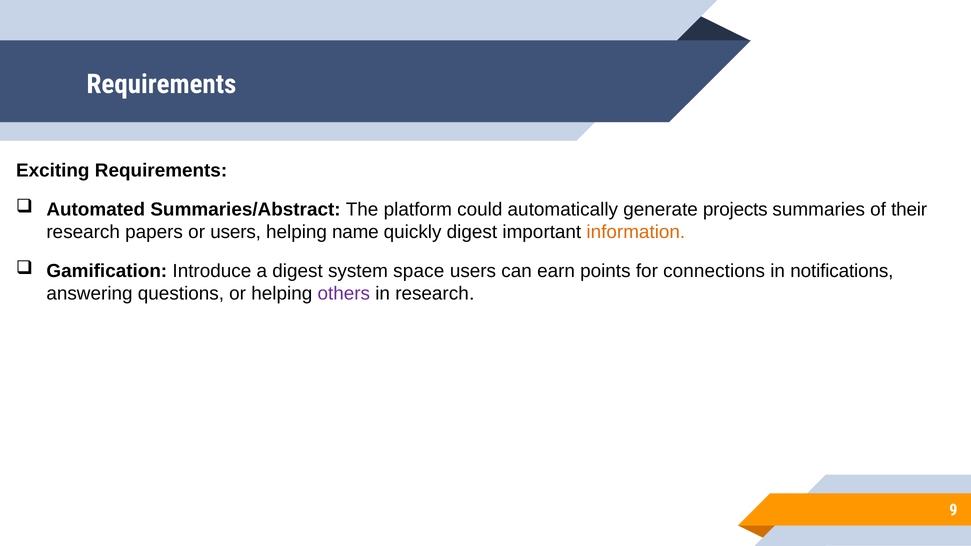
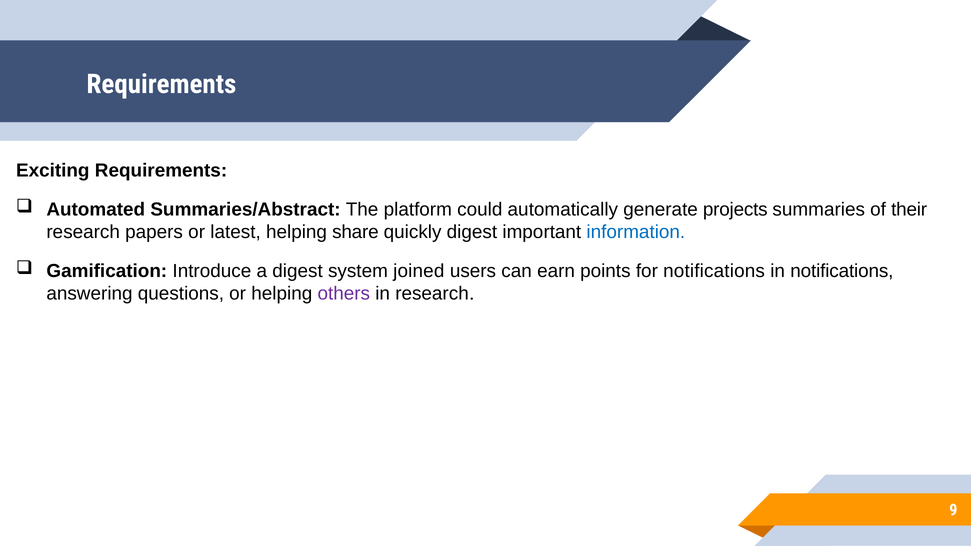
or users: users -> latest (236, 232)
name: name -> share (355, 232)
information colour: orange -> blue (636, 232)
space: space -> joined (419, 271)
for connections: connections -> notifications (714, 271)
